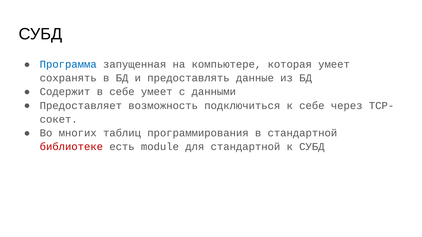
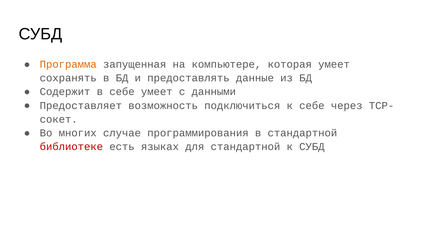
Программа colour: blue -> orange (68, 64)
таблиц: таблиц -> случае (122, 133)
module: module -> языках (160, 147)
